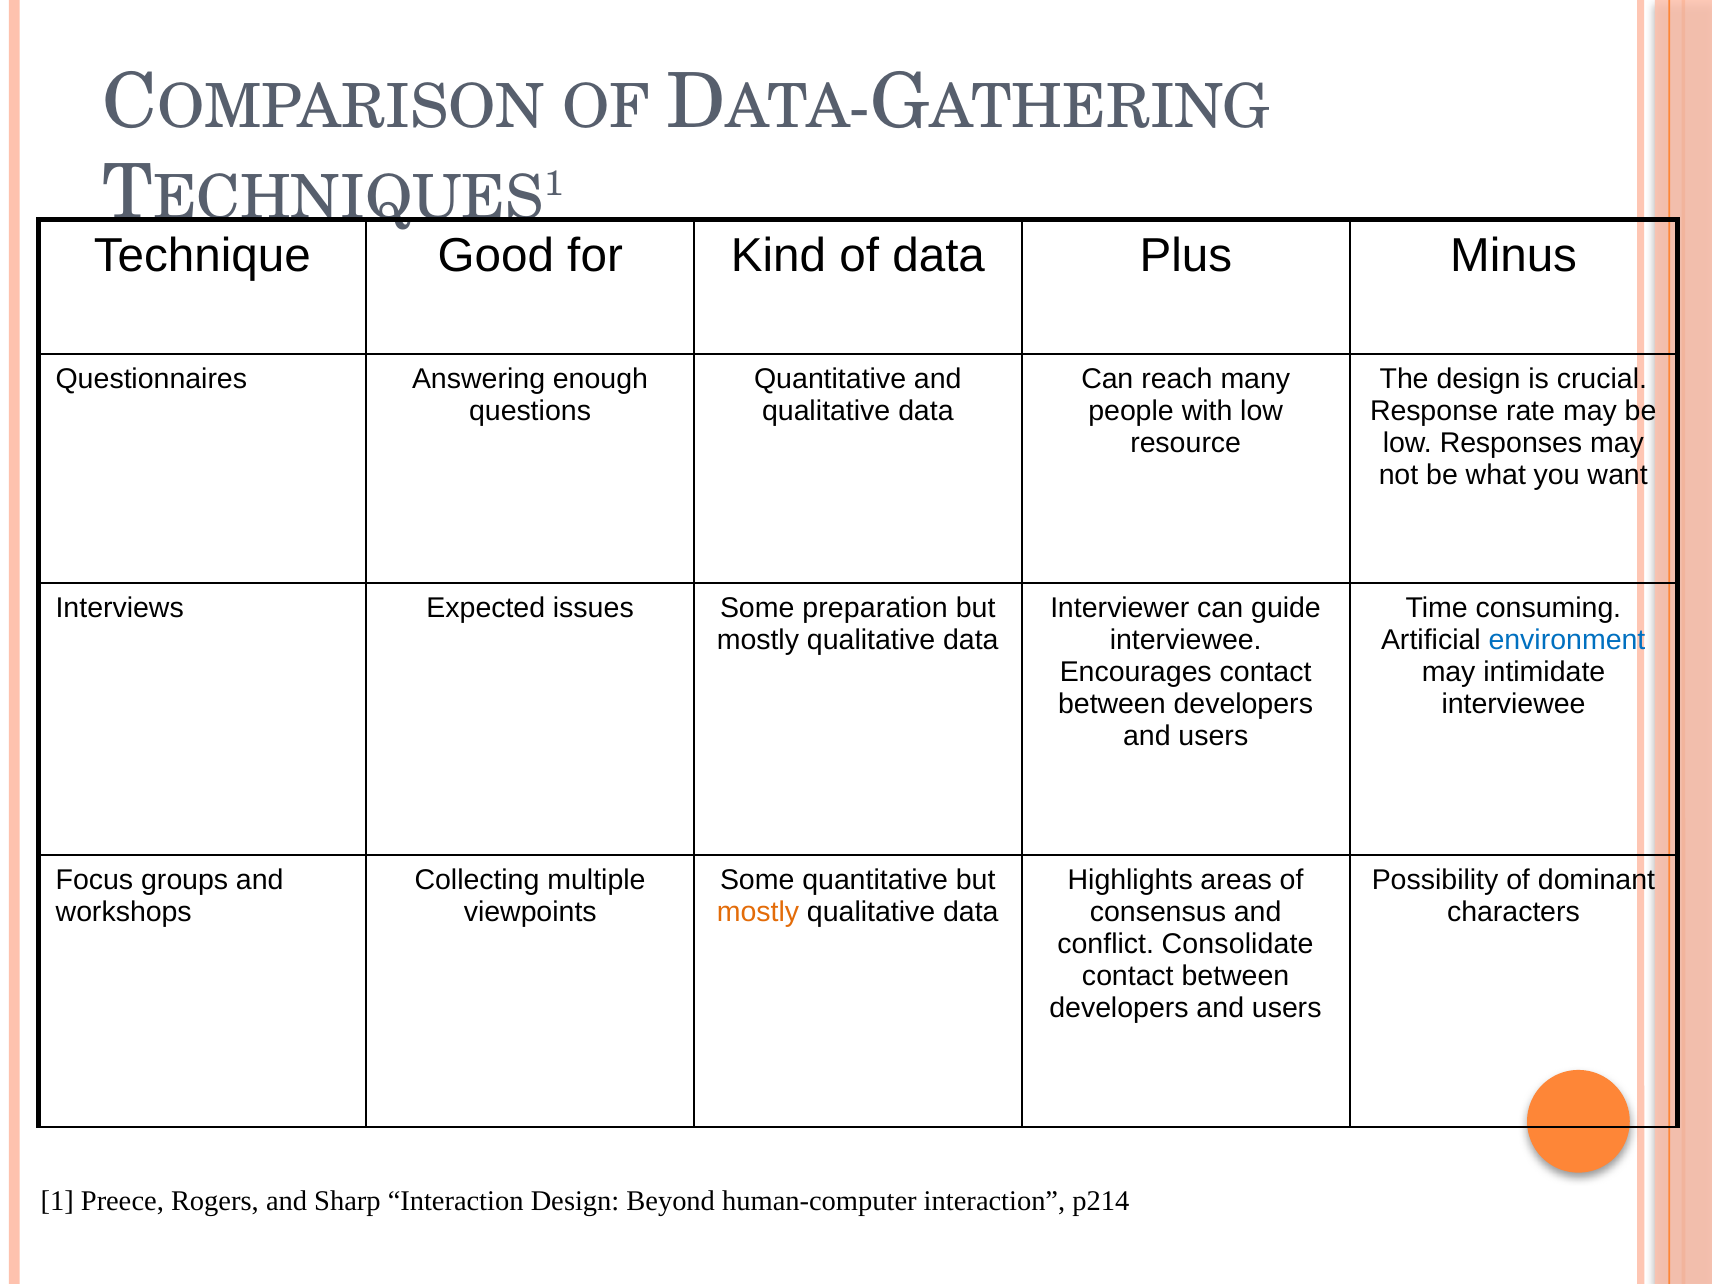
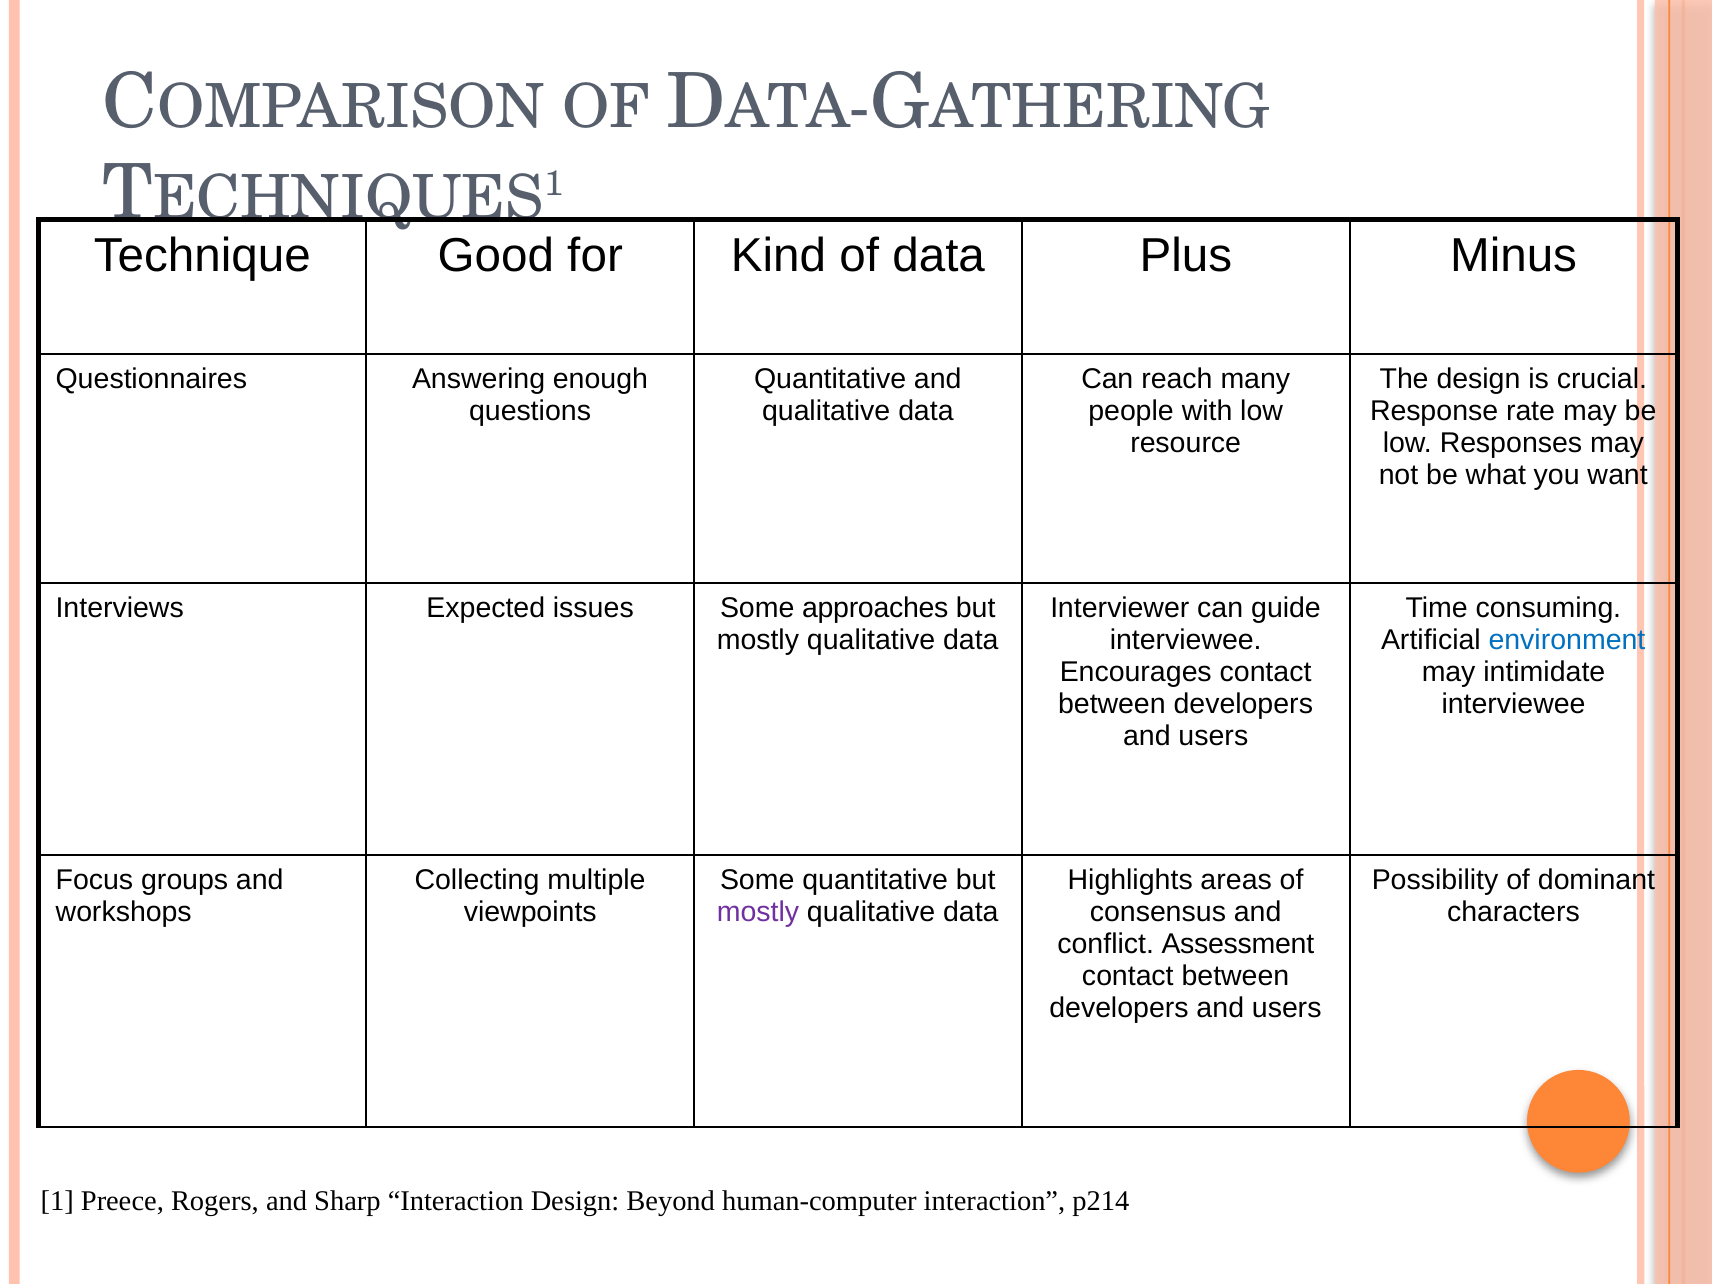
preparation: preparation -> approaches (875, 608)
mostly colour: orange -> purple (758, 912)
Consolidate: Consolidate -> Assessment (1238, 944)
